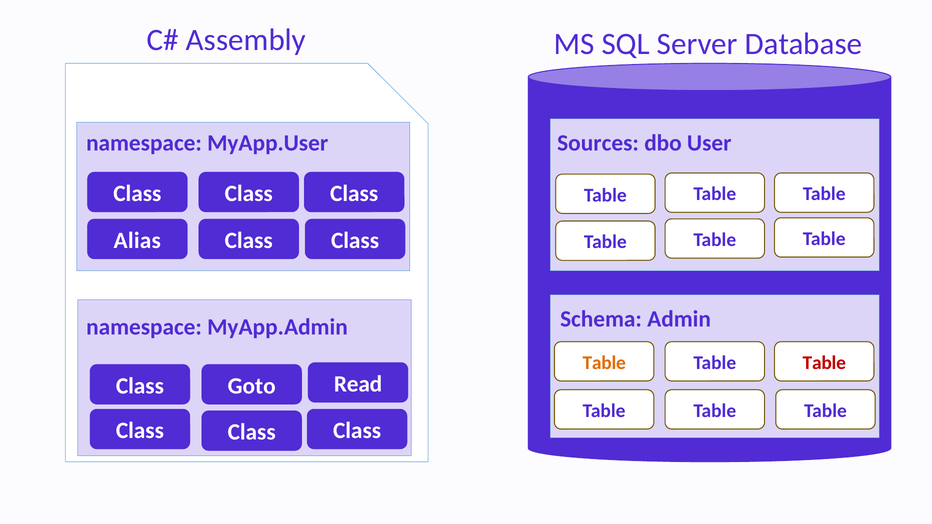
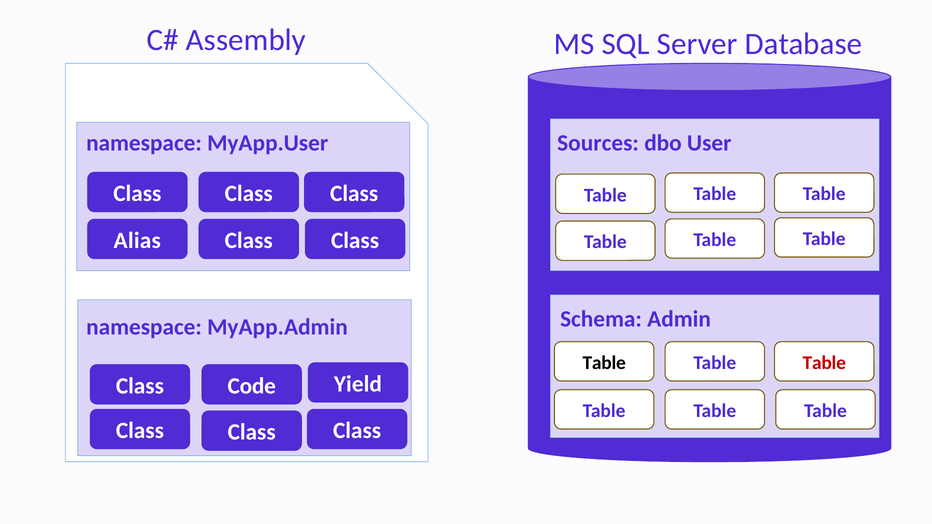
Table colour: orange -> black (604, 363)
Read: Read -> Yield (358, 384)
Goto: Goto -> Code (252, 386)
